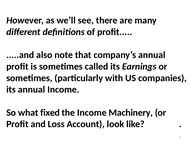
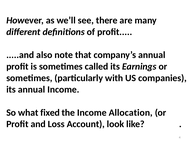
Machinery: Machinery -> Allocation (131, 113)
